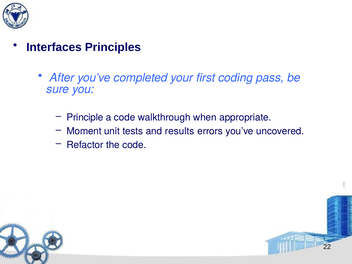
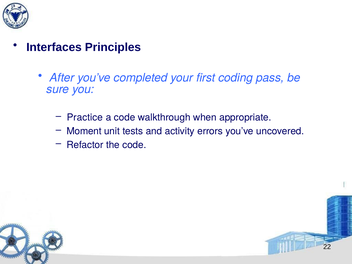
Principle: Principle -> Practice (85, 117)
results: results -> activity (180, 131)
